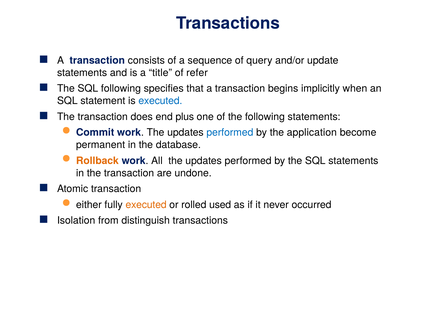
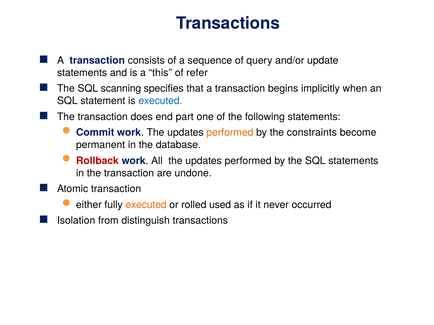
title: title -> this (160, 73)
SQL following: following -> scanning (121, 89)
plus: plus -> part (185, 117)
performed colour: blue -> orange (230, 133)
application: application -> constraints (312, 133)
Rollback colour: orange -> red (97, 161)
